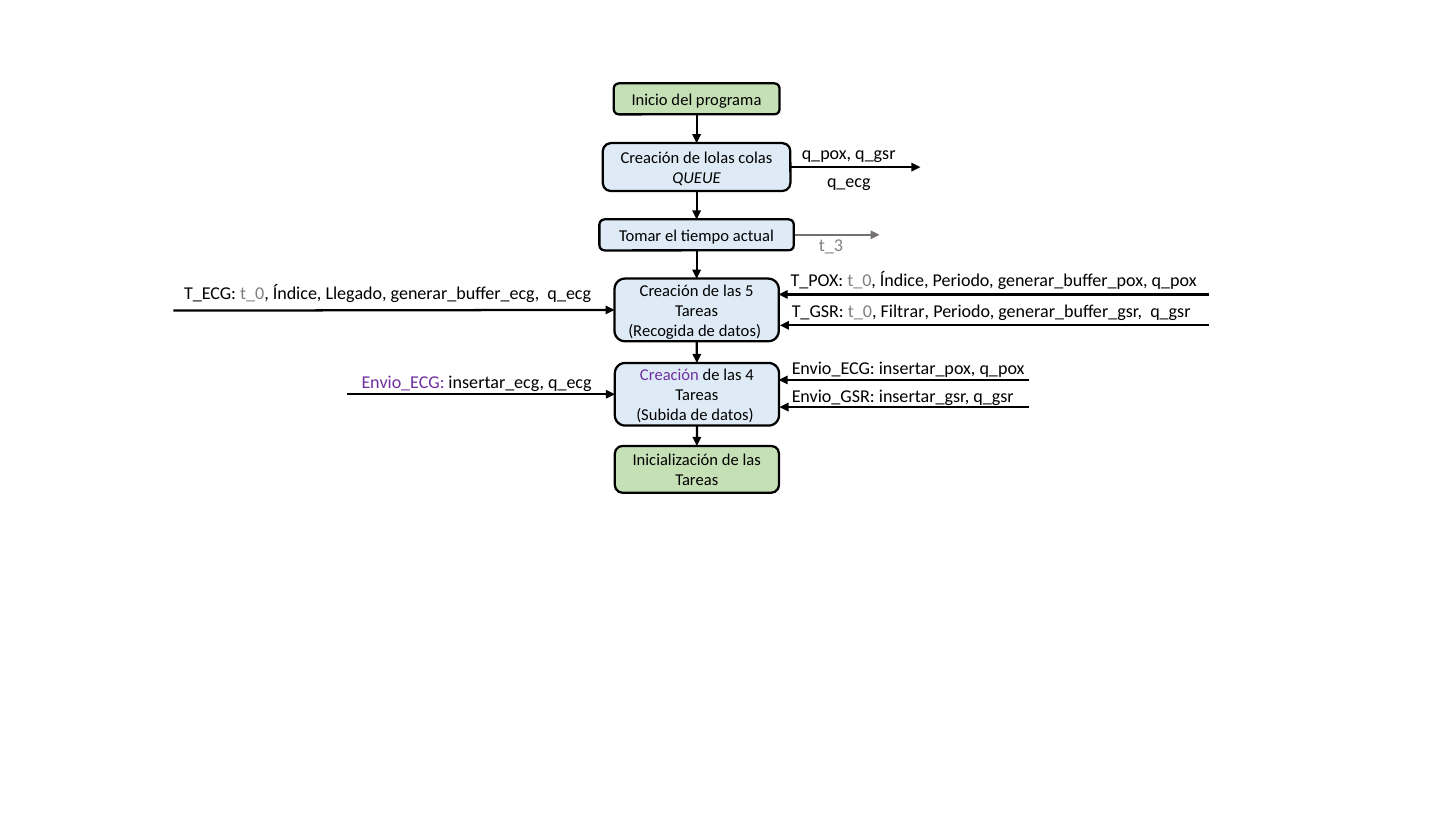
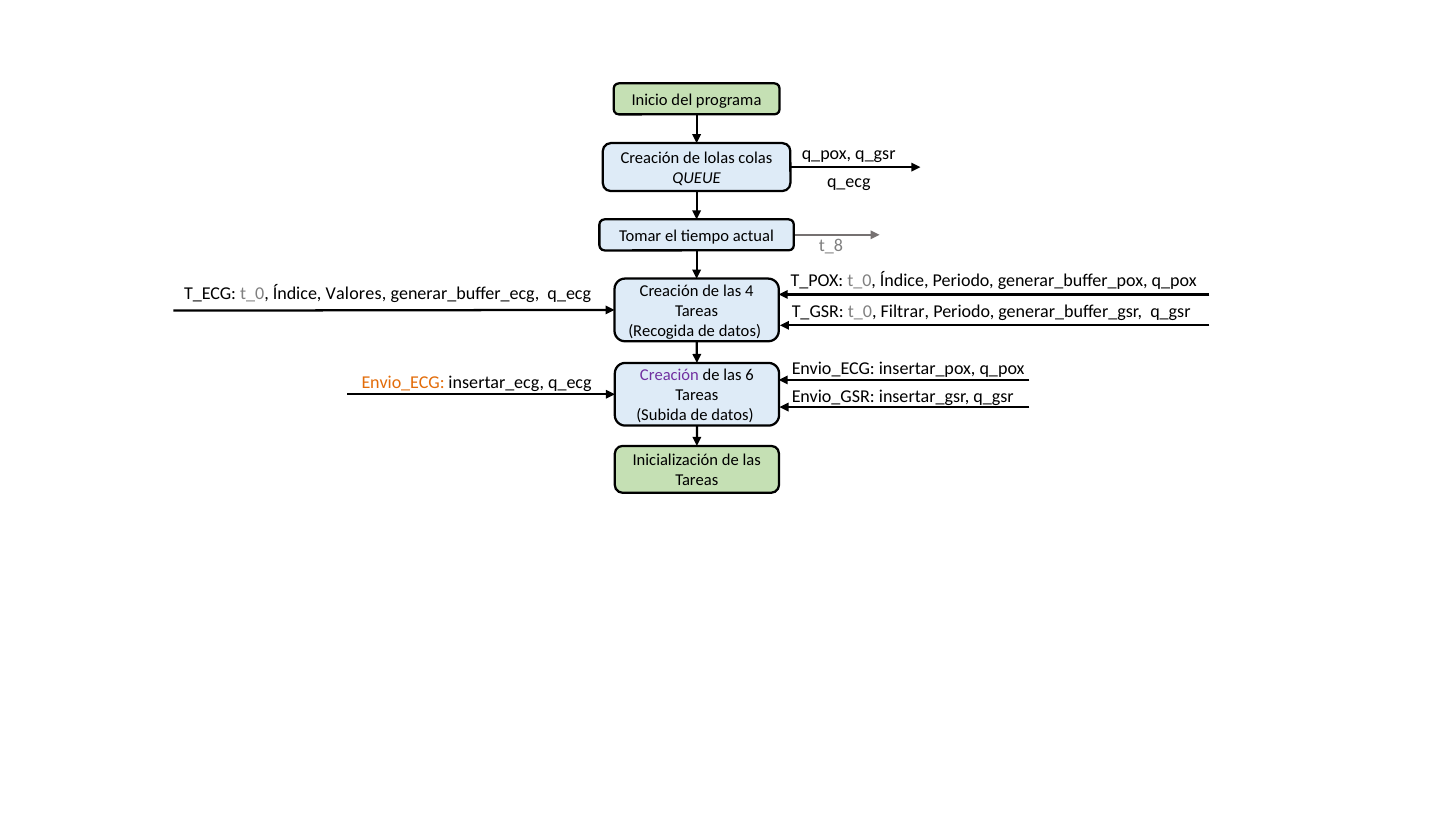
t_3: t_3 -> t_8 (831, 245)
5: 5 -> 4 (749, 291)
Llegado: Llegado -> Valores (356, 294)
4: 4 -> 6 (750, 376)
Envio_ECG colour: purple -> orange (403, 383)
